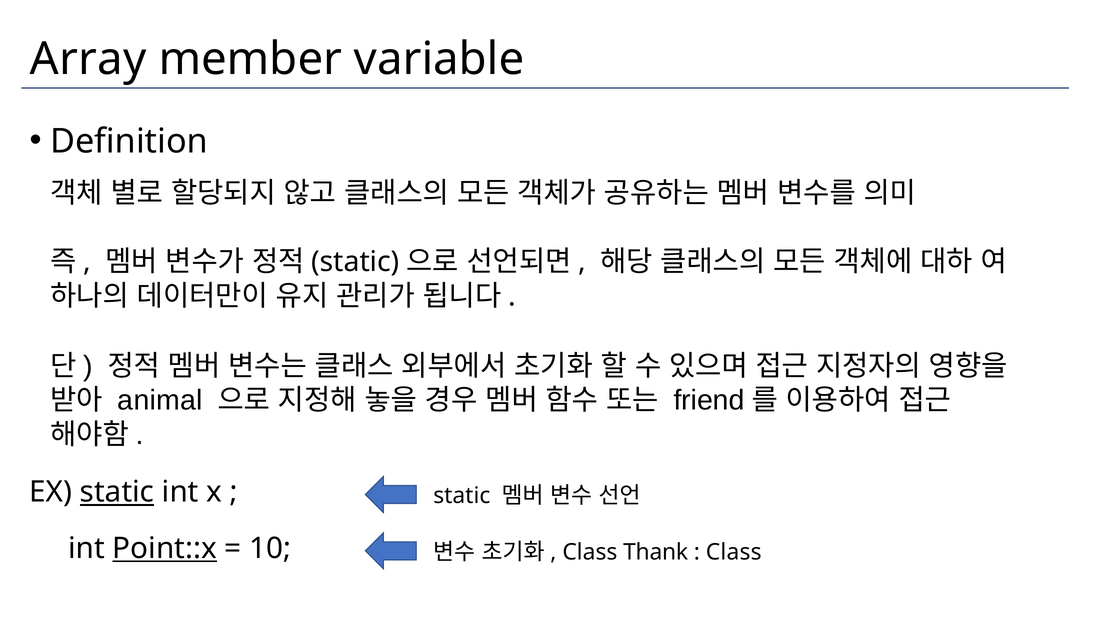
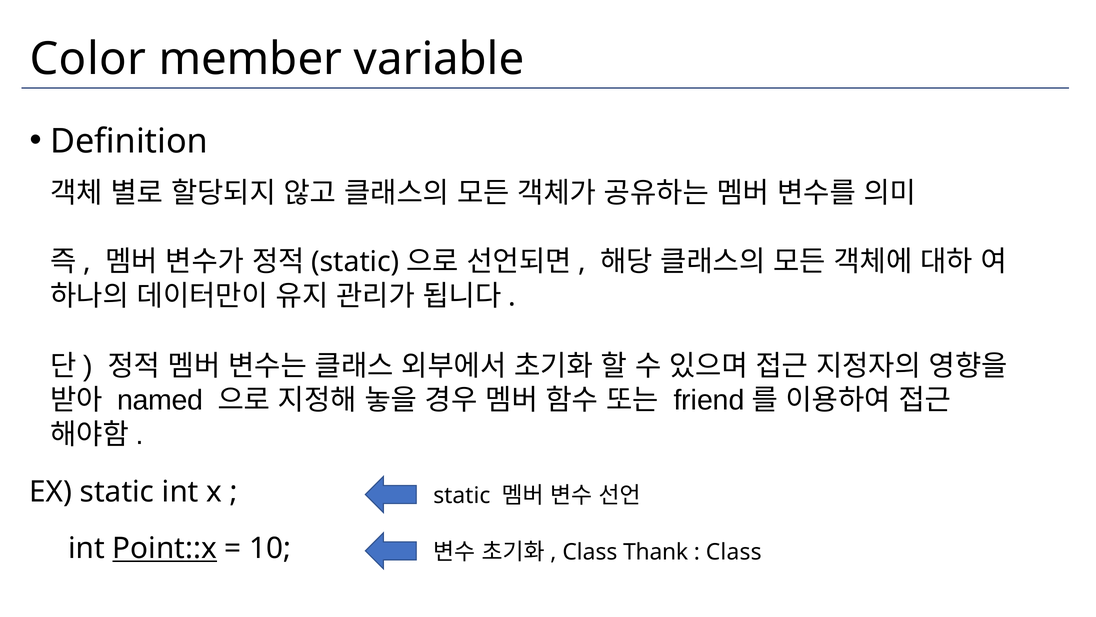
Array: Array -> Color (88, 59)
animal: animal -> named (160, 400)
static underline: present -> none (117, 492)
